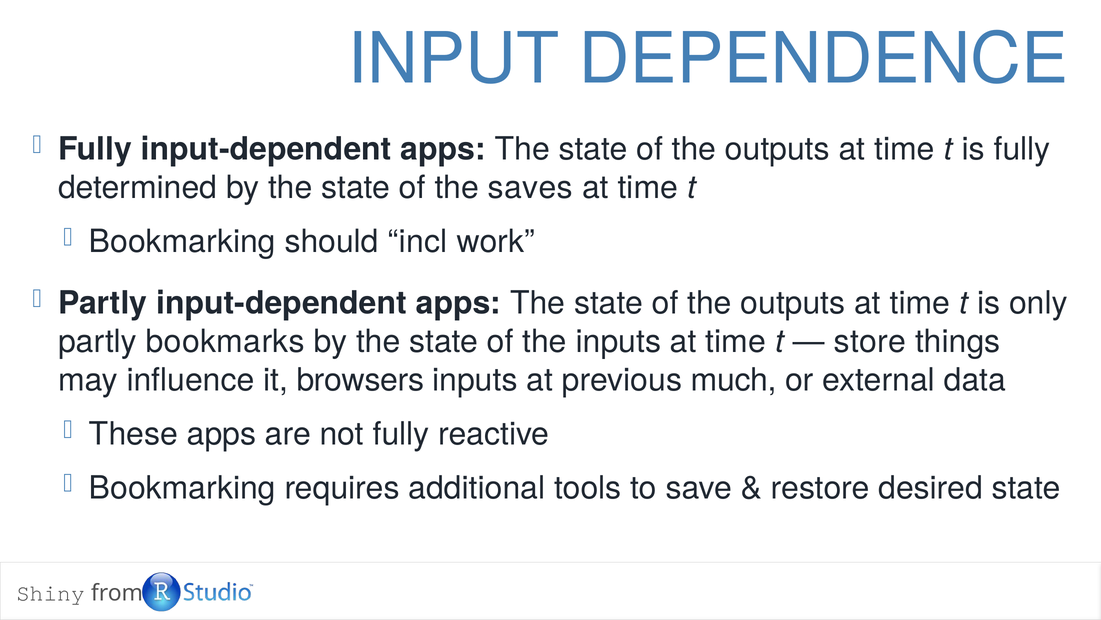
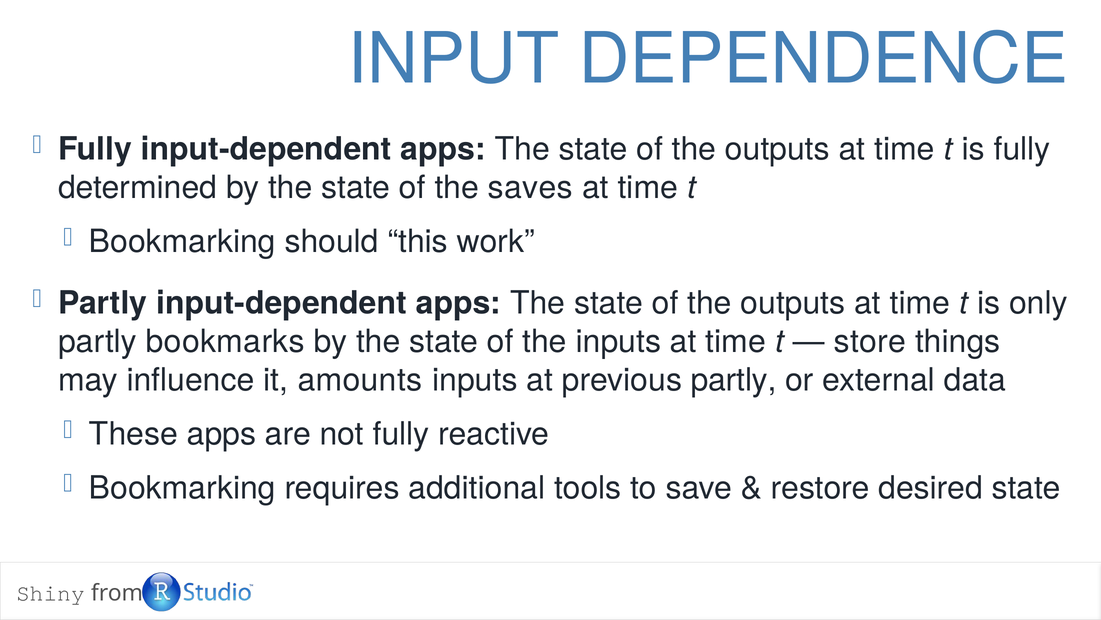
incl: incl -> this (418, 241)
browsers: browsers -> amounts (360, 380)
previous much: much -> partly (734, 380)
